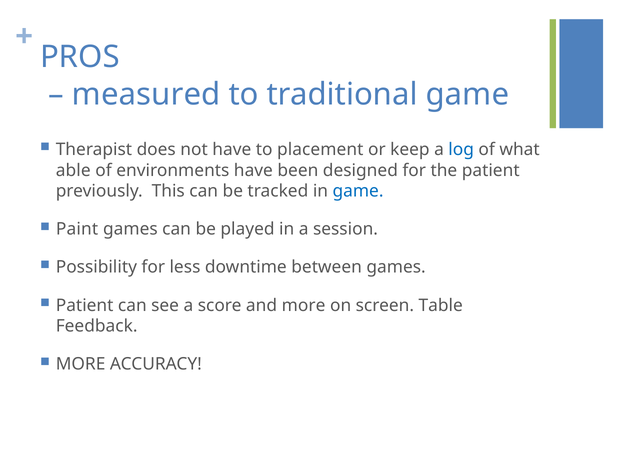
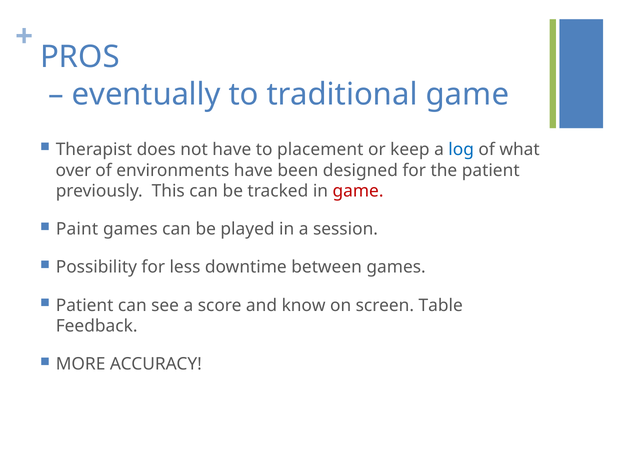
measured: measured -> eventually (146, 94)
able: able -> over (73, 170)
game colour: blue -> red (358, 191)
and more: more -> know (304, 306)
